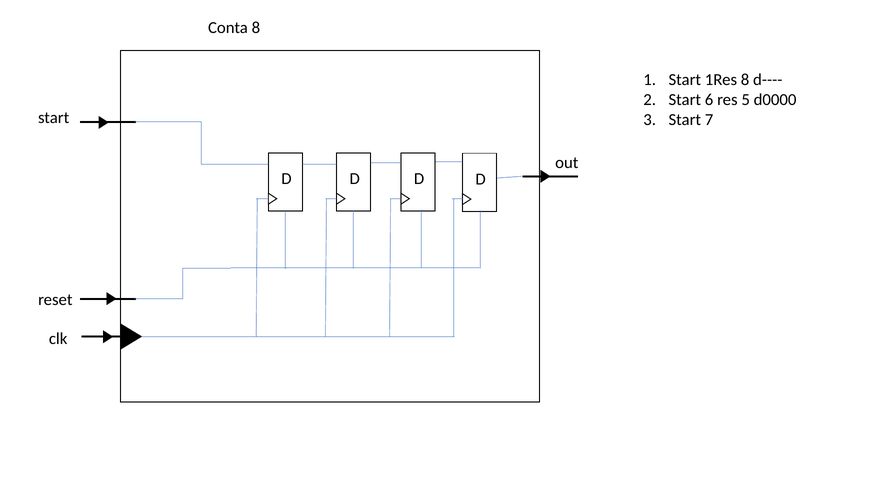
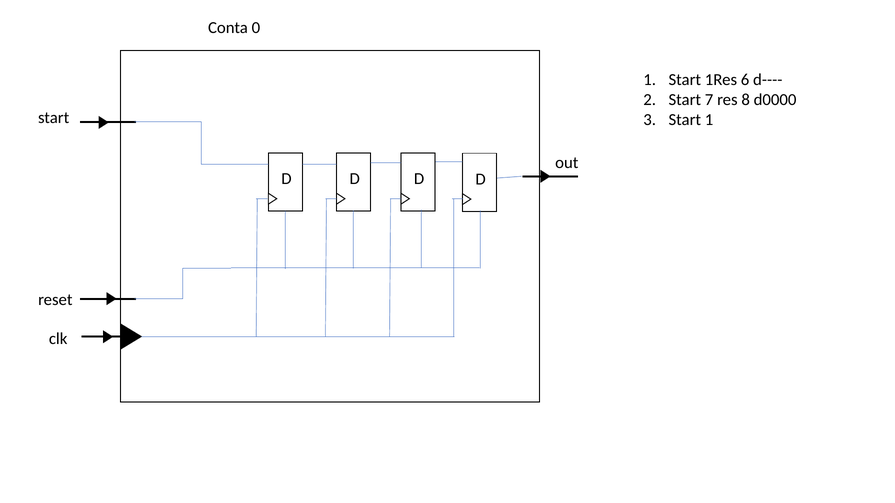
Conta 8: 8 -> 0 (256, 28)
1Res 8: 8 -> 6 (745, 80)
6: 6 -> 7 (709, 100)
5: 5 -> 8 (746, 100)
Start 7: 7 -> 1 (709, 120)
